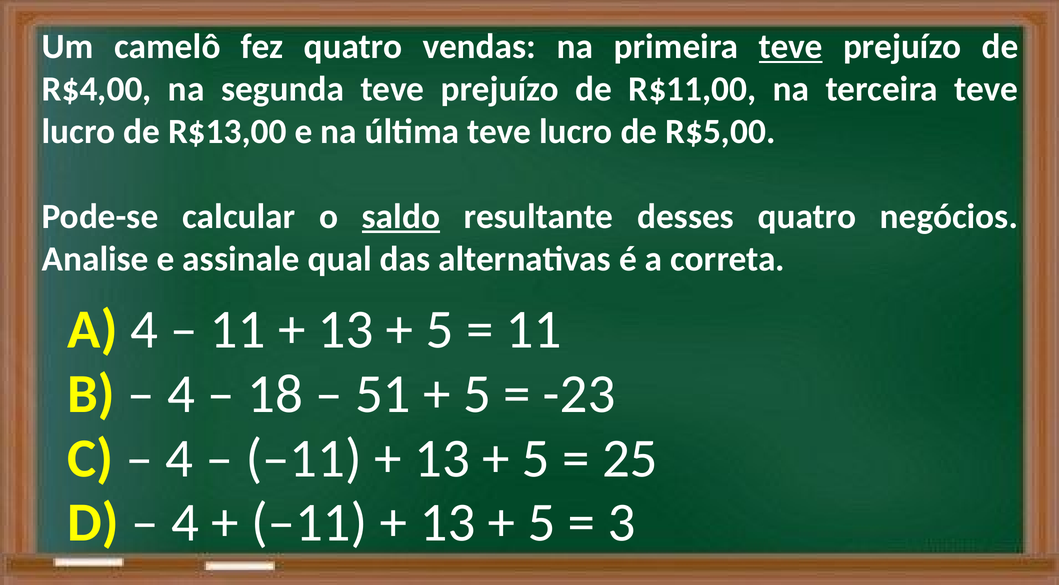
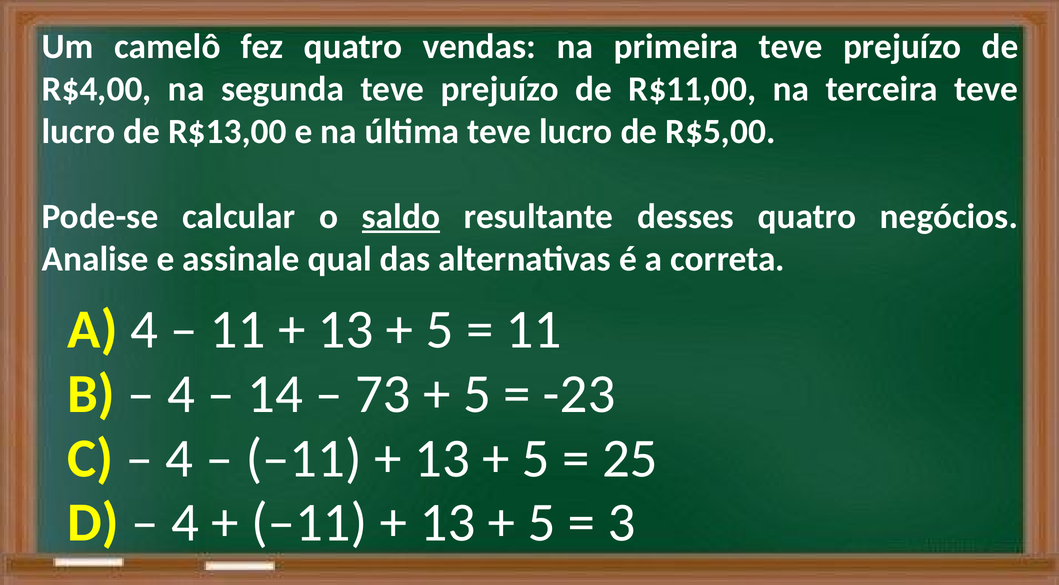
teve underline: present -> none (791, 47)
18: 18 -> 14 (275, 394)
51: 51 -> 73 (383, 394)
